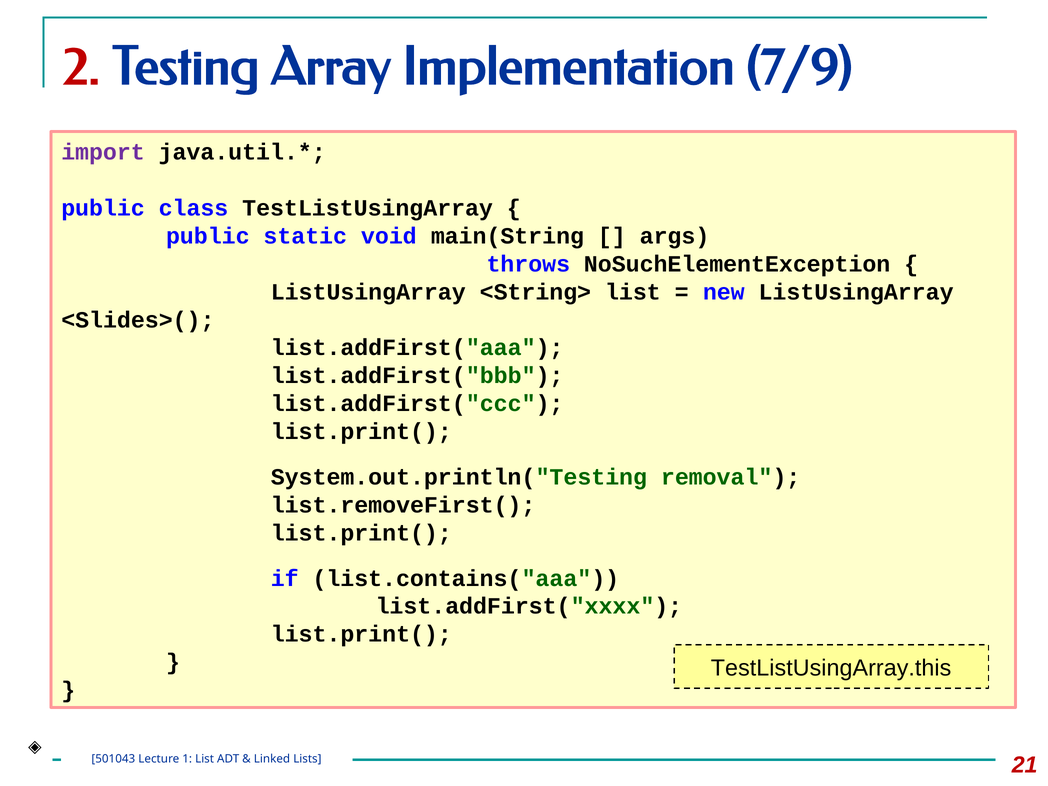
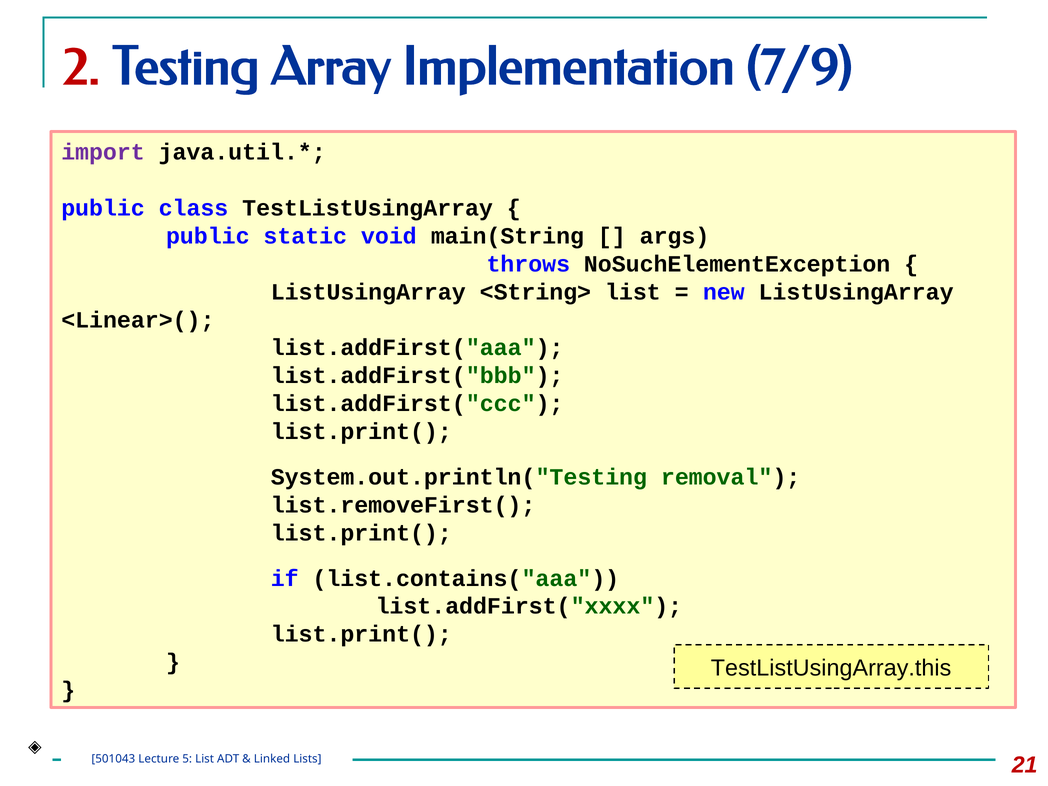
<Slides>(: <Slides>( -> <Linear>( (138, 320)
1: 1 -> 5 (187, 759)
